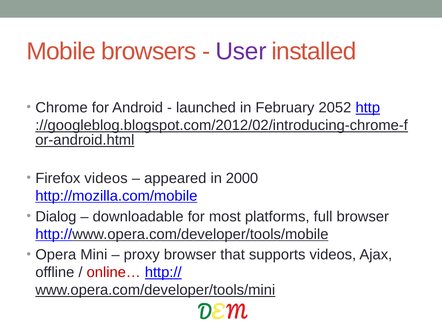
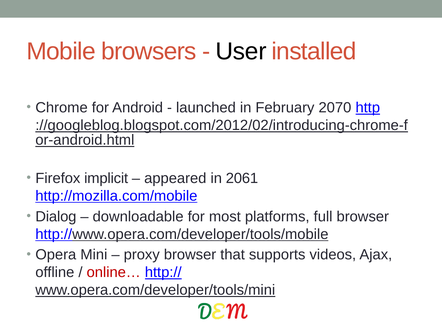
User colour: purple -> black (241, 51)
2052: 2052 -> 2070 (335, 108)
Firefox videos: videos -> implicit (106, 179)
2000: 2000 -> 2061 (242, 179)
